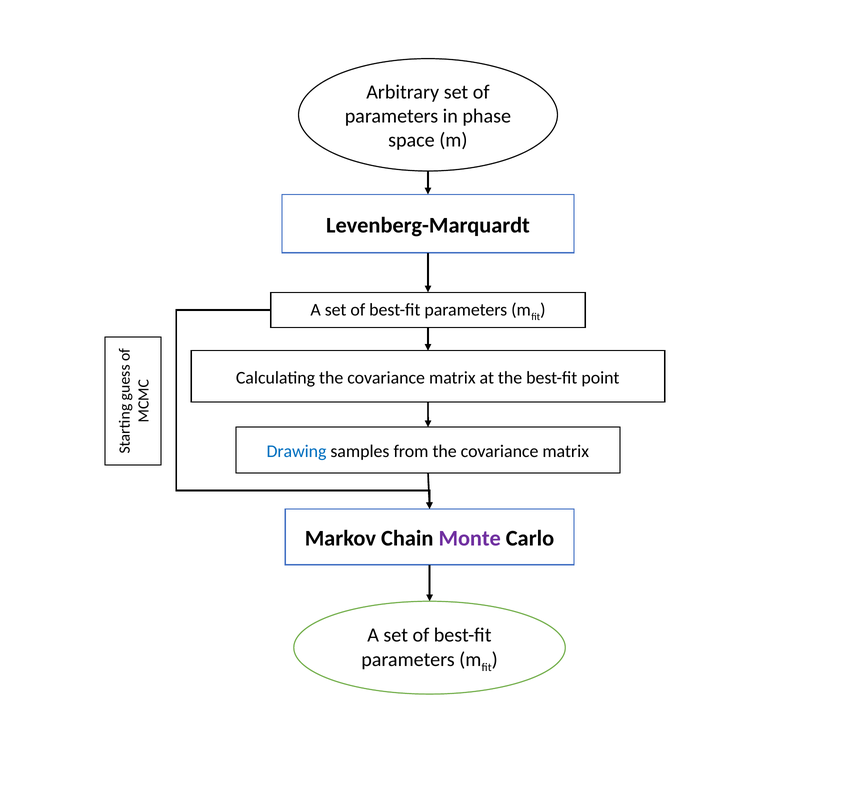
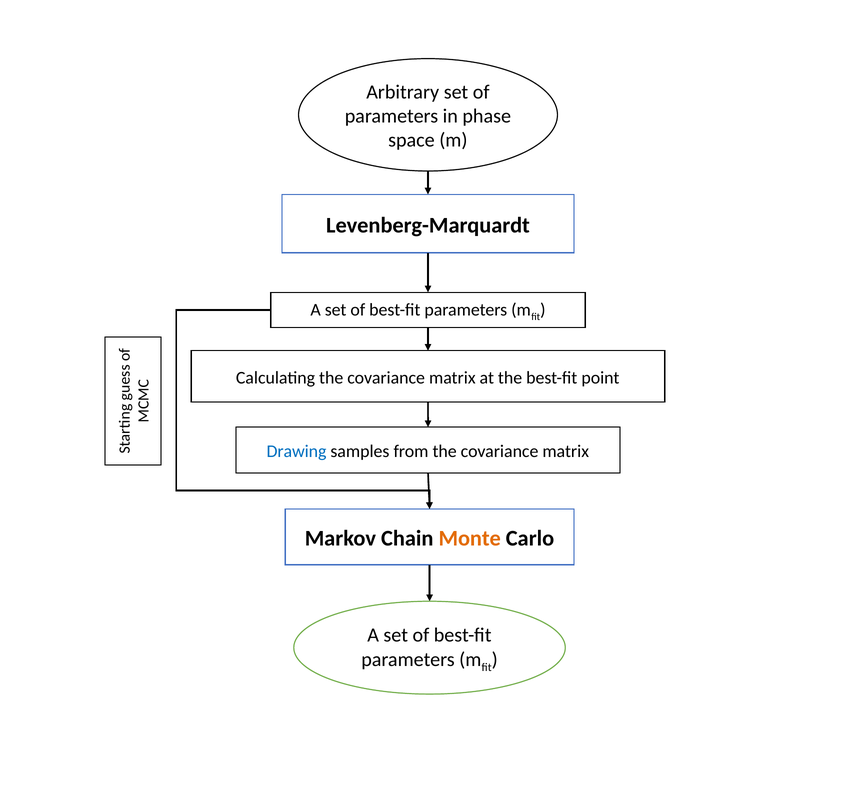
Monte colour: purple -> orange (470, 539)
